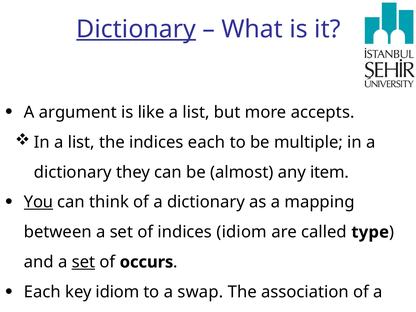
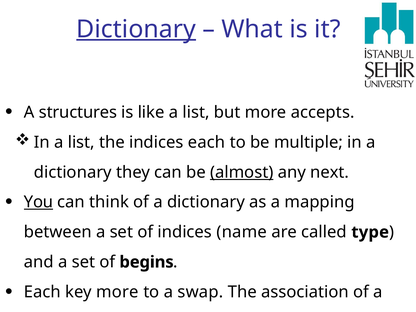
argument: argument -> structures (78, 112)
almost underline: none -> present (242, 172)
any item: item -> next (329, 172)
indices idiom: idiom -> name (242, 232)
set underline: present -> none (83, 262)
occurs: occurs -> begins (147, 262)
key idiom: idiom -> more (117, 292)
